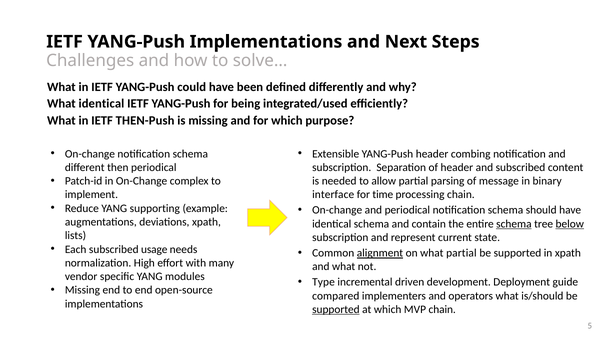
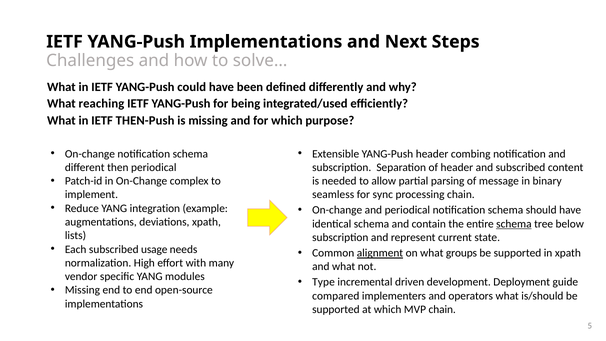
What identical: identical -> reaching (101, 104)
interface: interface -> seamless (333, 195)
time: time -> sync (383, 195)
supporting: supporting -> integration (155, 208)
below underline: present -> none (570, 224)
what partial: partial -> groups (462, 253)
supported underline: present -> none (336, 309)
